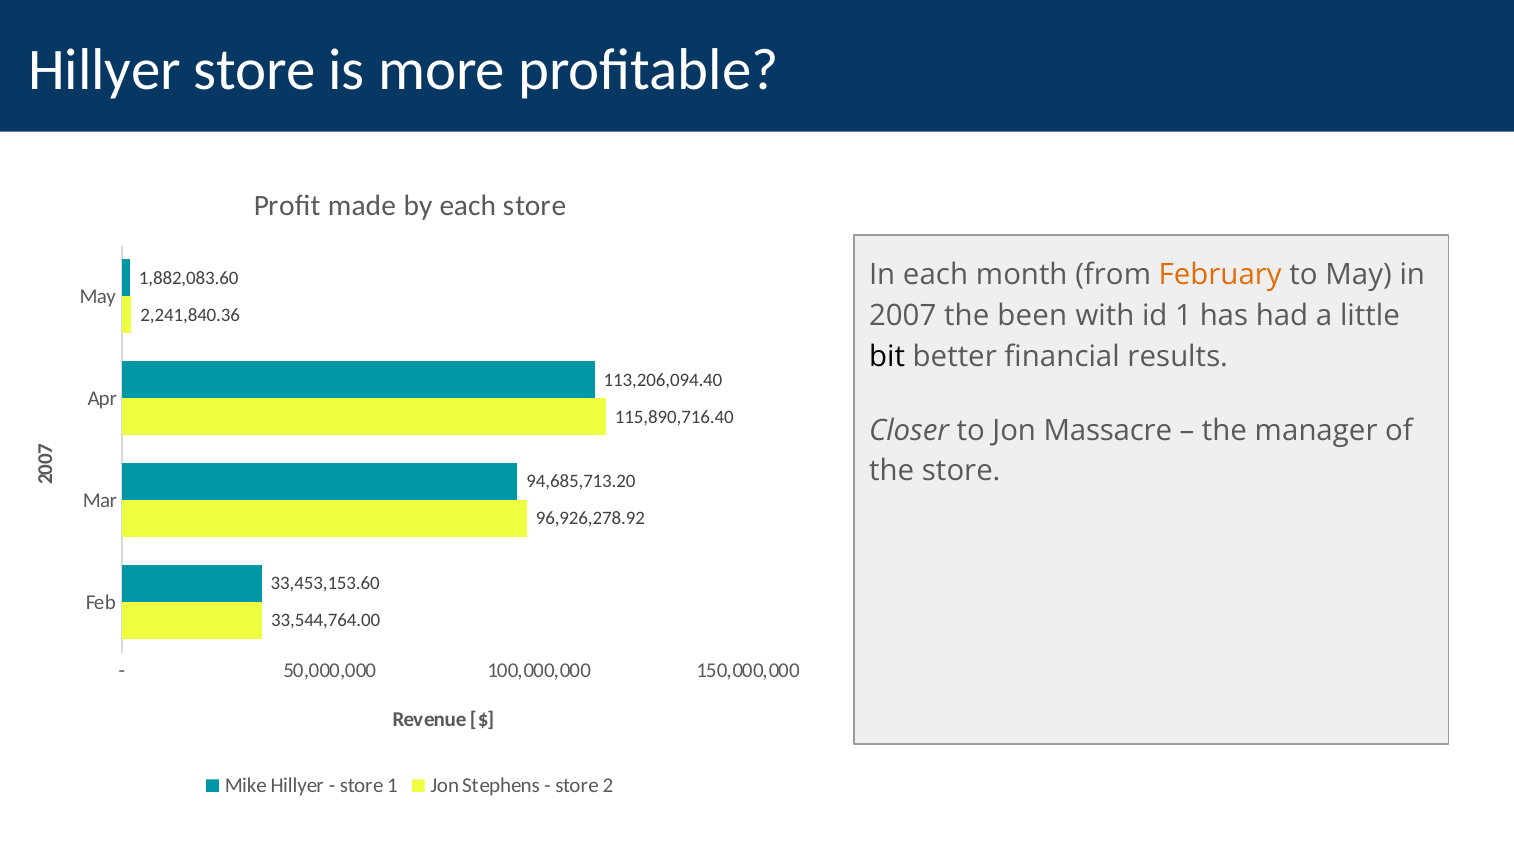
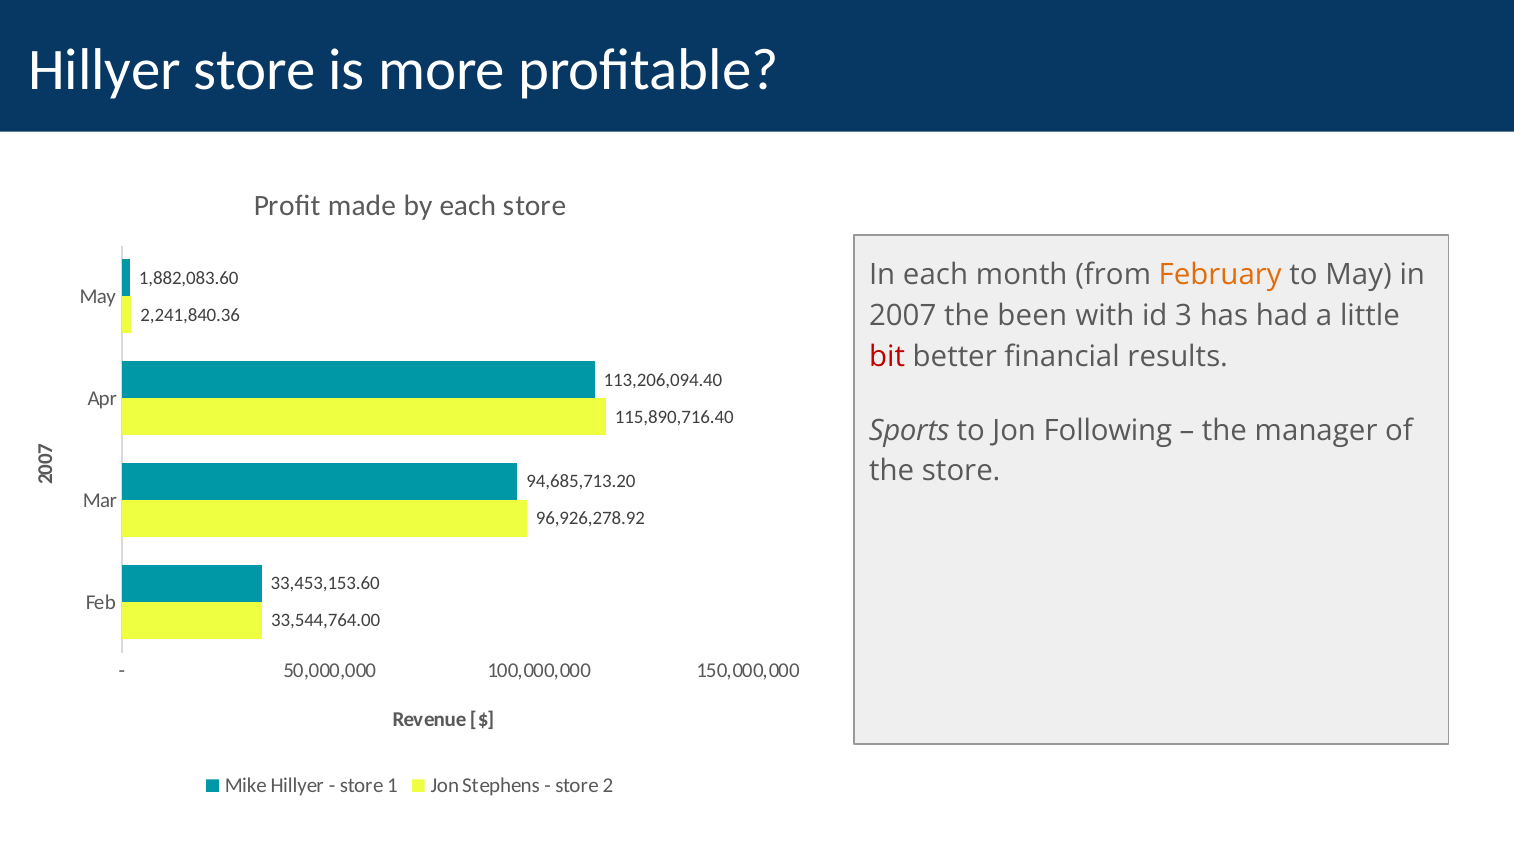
id 1: 1 -> 3 (1183, 316)
bit colour: black -> red (887, 356)
Closer: Closer -> Sports (909, 430)
Massacre: Massacre -> Following (1108, 430)
